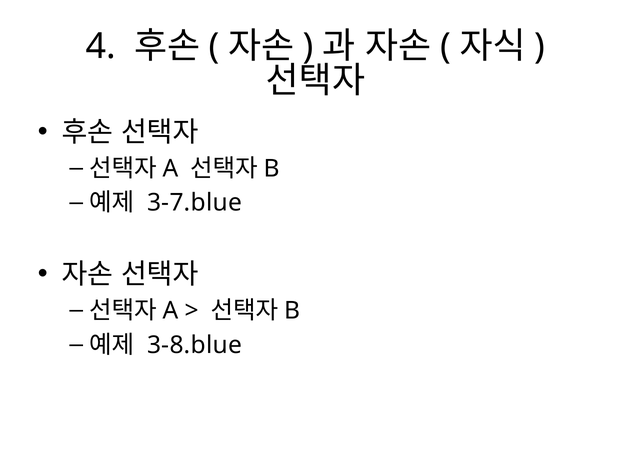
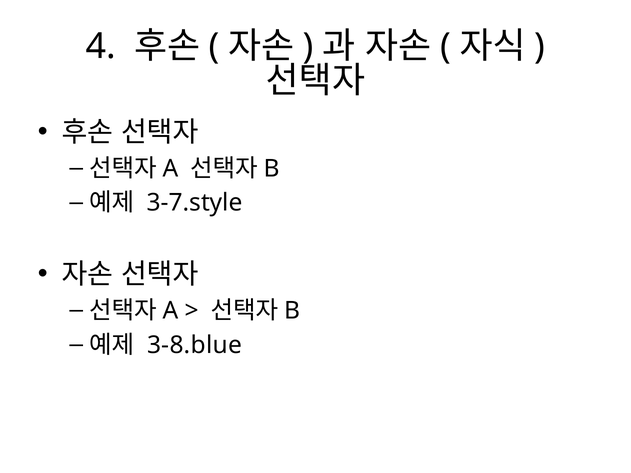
3-7.blue: 3-7.blue -> 3-7.style (195, 203)
